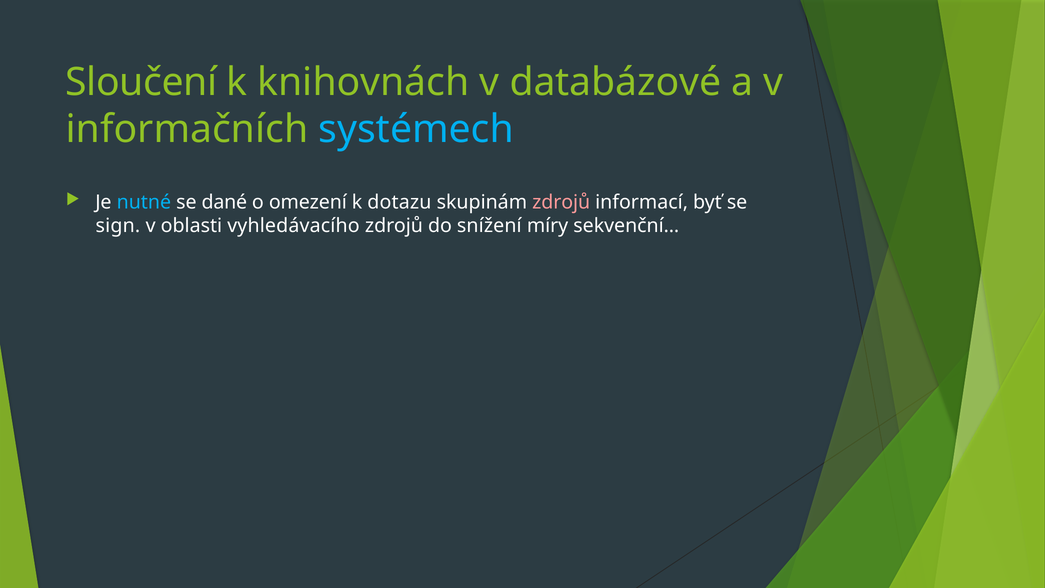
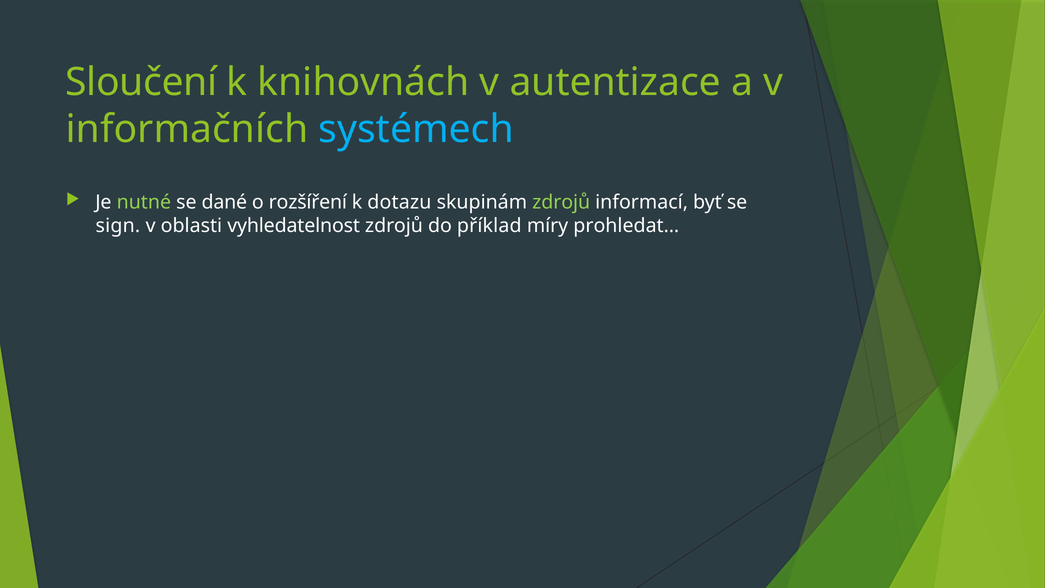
databázové: databázové -> autentizace (615, 82)
nutné colour: light blue -> light green (144, 202)
omezení: omezení -> rozšíření (308, 202)
zdrojů colour: pink -> light green (561, 202)
vyhledávacího: vyhledávacího -> vyhledatelnost (294, 226)
snížení: snížení -> příklad (489, 226)
sekvenční…: sekvenční… -> prohledat… (626, 226)
